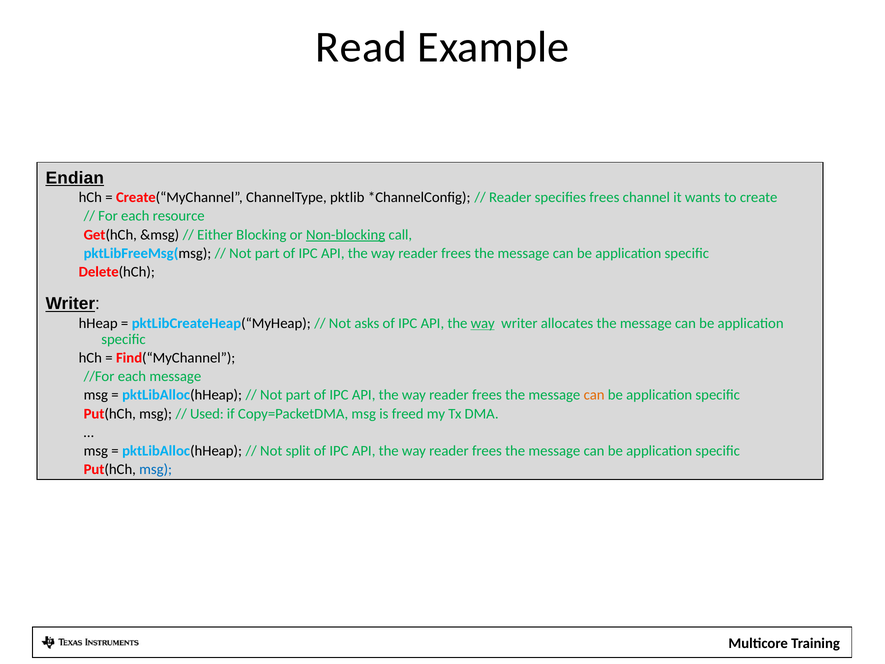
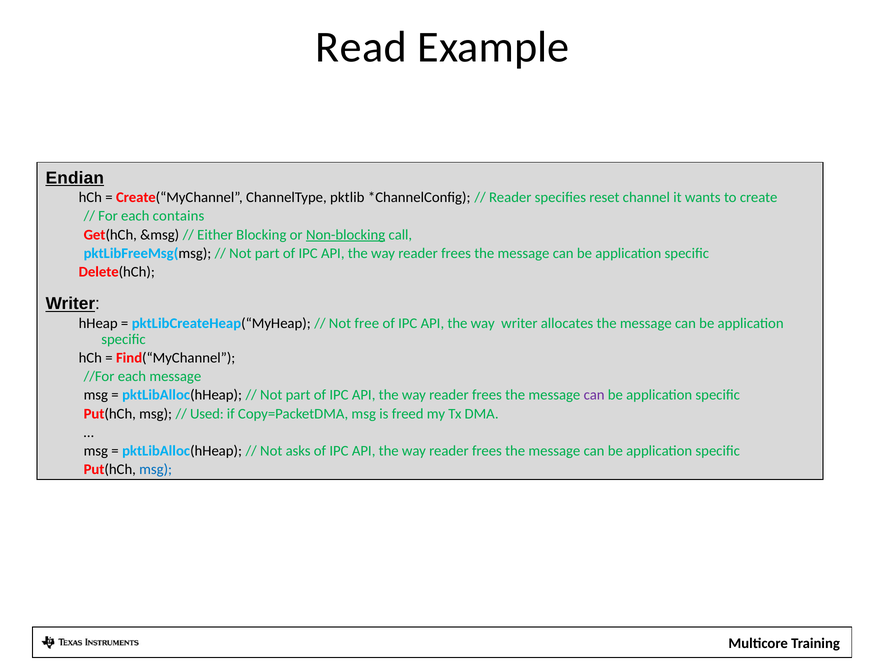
specifies frees: frees -> reset (604, 197)
resource: resource -> contains (179, 216)
asks: asks -> free (367, 323)
way underline: present -> none (483, 323)
can colour: orange -> purple (594, 395)
split: split -> asks (298, 451)
